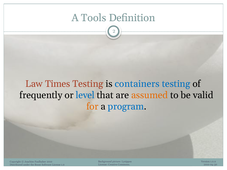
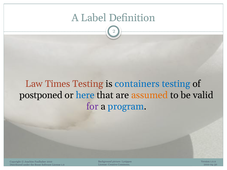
Tools: Tools -> Label (94, 18)
frequently: frequently -> postponed (41, 95)
level: level -> here (85, 95)
for colour: orange -> purple (92, 107)
